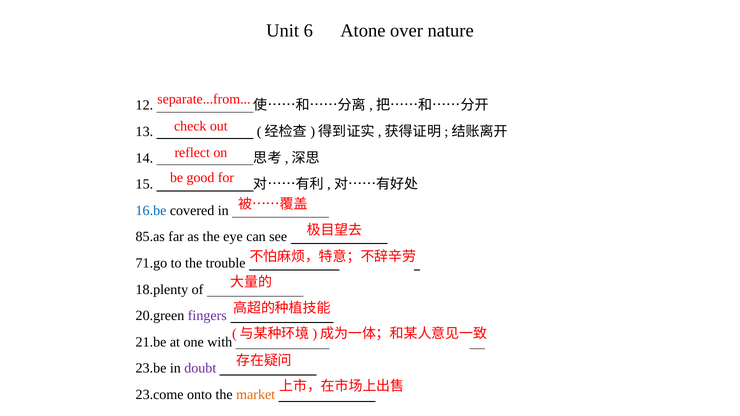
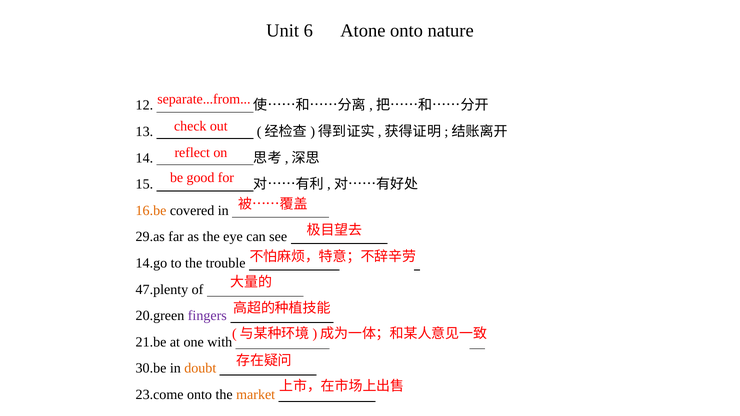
over: over -> onto (406, 30)
16.be colour: blue -> orange (151, 211)
85.as: 85.as -> 29.as (150, 237)
71.go: 71.go -> 14.go (151, 263)
18.plenty: 18.plenty -> 47.plenty (162, 290)
23.be: 23.be -> 30.be (151, 369)
doubt colour: purple -> orange (200, 369)
